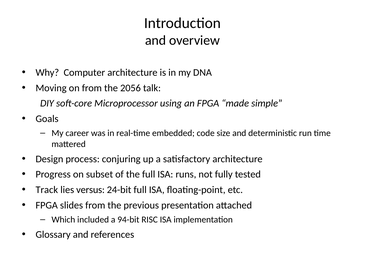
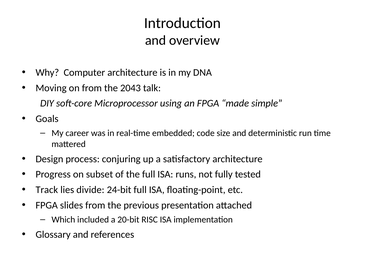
2056: 2056 -> 2043 (130, 88)
versus: versus -> divide (90, 190)
94-bit: 94-bit -> 20-bit (128, 219)
